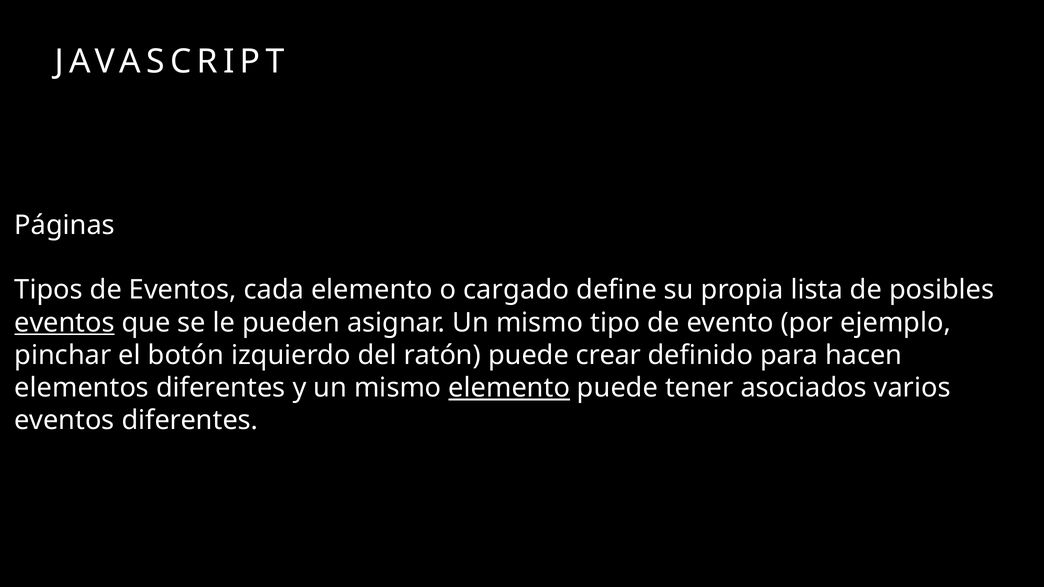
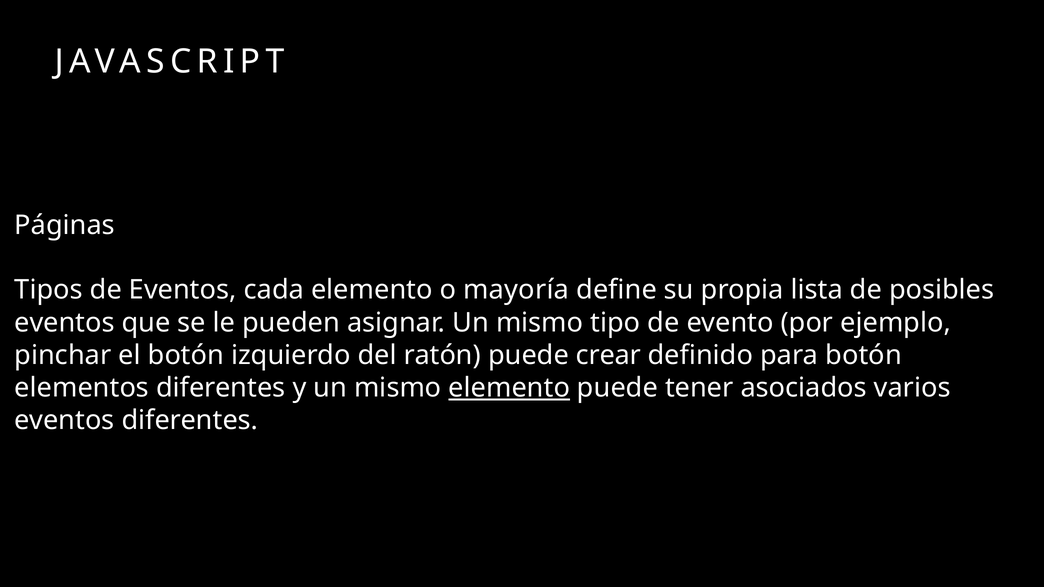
cargado: cargado -> mayoría (516, 290)
eventos underline: present -> none (65, 323)
para hacen: hacen -> botón (864, 355)
